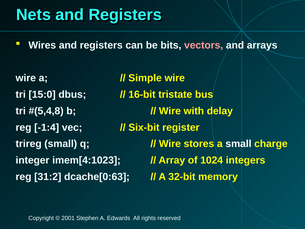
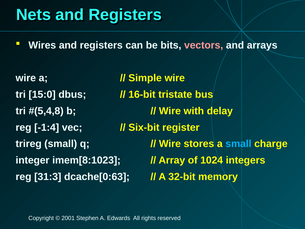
small colour: white -> light blue (238, 144)
imem[4:1023: imem[4:1023 -> imem[8:1023 (86, 160)
31:2: 31:2 -> 31:3 (48, 177)
